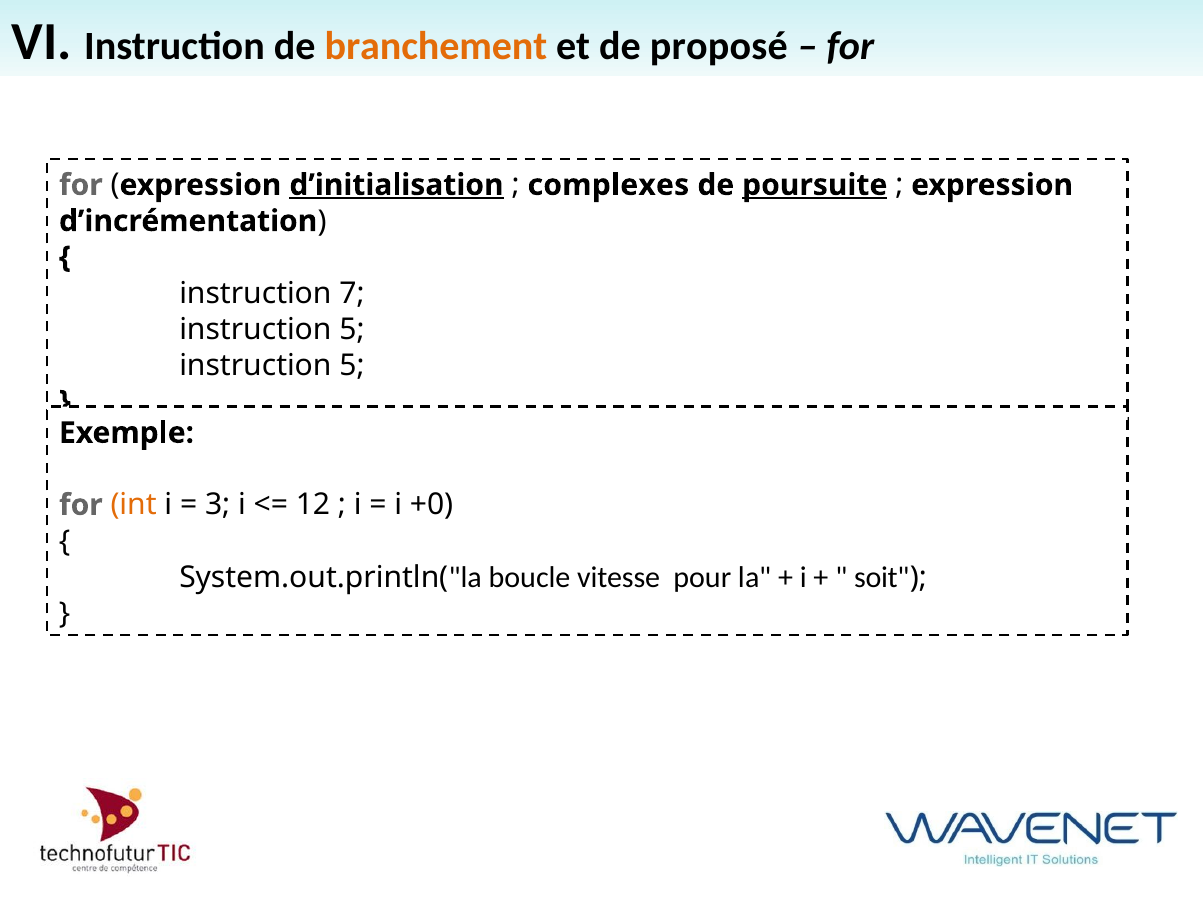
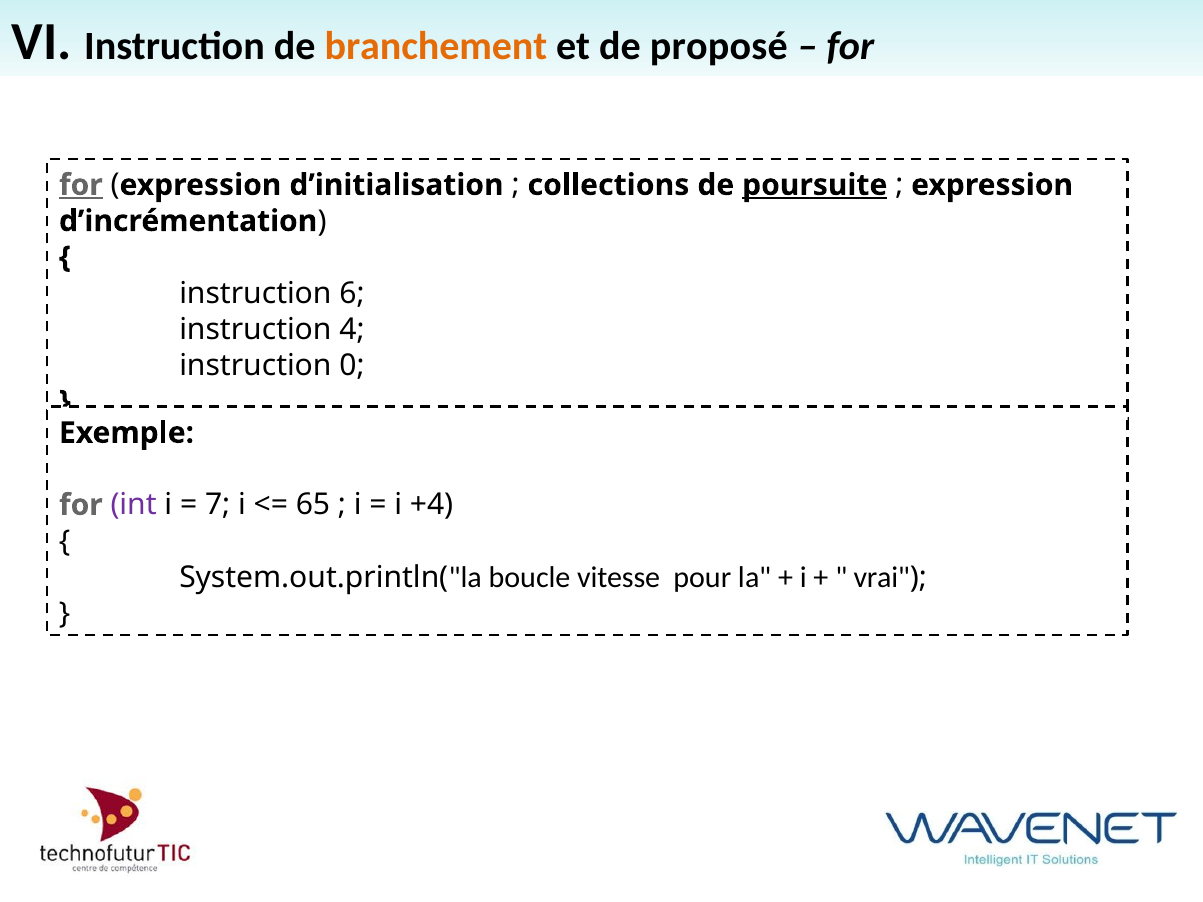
for underline: none -> present (81, 185)
d’initialisation underline: present -> none (396, 185)
complexes: complexes -> collections (608, 185)
7: 7 -> 6 (352, 293)
5: 5 -> 4 (352, 329)
5: 5 -> 0 (352, 366)
int colour: orange -> purple (134, 505)
3: 3 -> 7 (218, 505)
12: 12 -> 65 (313, 505)
+0: +0 -> +4 (432, 505)
soit: soit -> vrai (882, 577)
